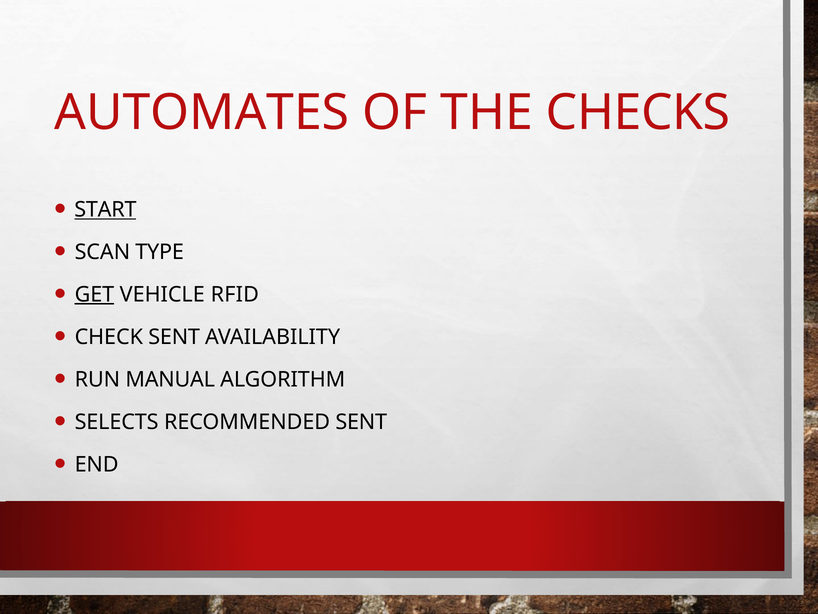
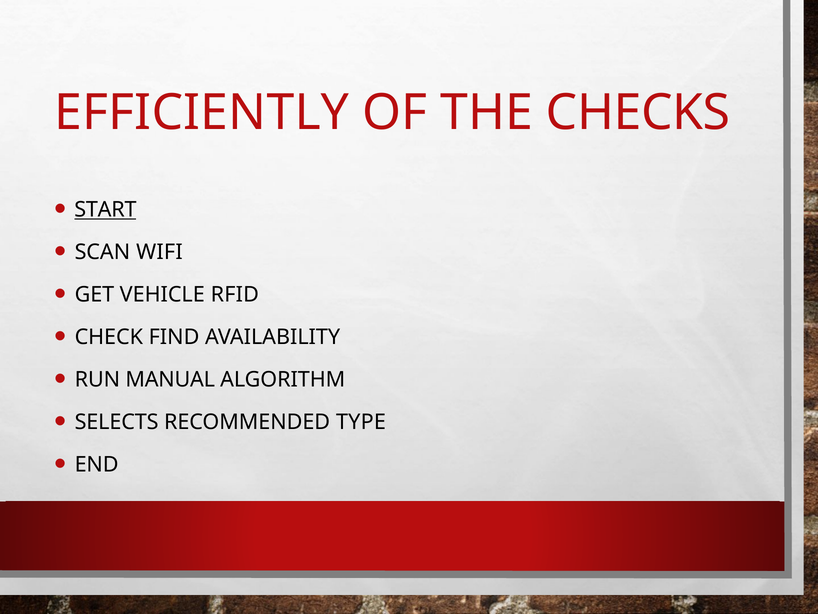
AUTOMATES: AUTOMATES -> EFFICIENTLY (202, 113)
TYPE: TYPE -> WIFI (159, 252)
GET underline: present -> none (94, 294)
CHECK SENT: SENT -> FIND (174, 337)
RECOMMENDED SENT: SENT -> TYPE (361, 422)
